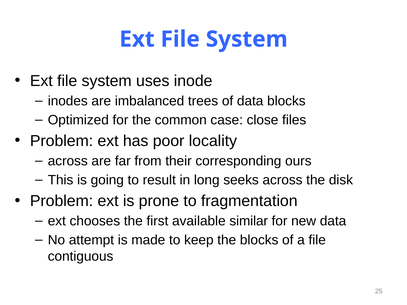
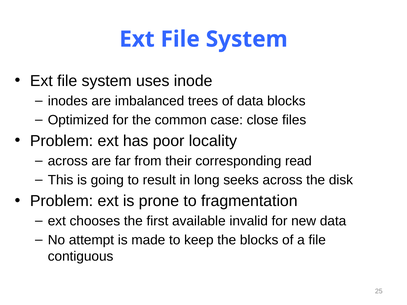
ours: ours -> read (298, 161)
similar: similar -> invalid (249, 221)
